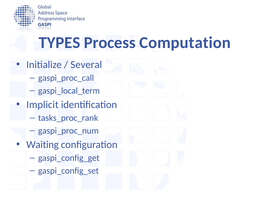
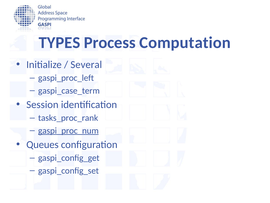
gaspi_proc_call: gaspi_proc_call -> gaspi_proc_left (66, 78)
gaspi_local_term: gaspi_local_term -> gaspi_case_term (69, 90)
Implicit: Implicit -> Session (42, 104)
gaspi_proc_num underline: none -> present (68, 130)
Waiting: Waiting -> Queues (42, 144)
